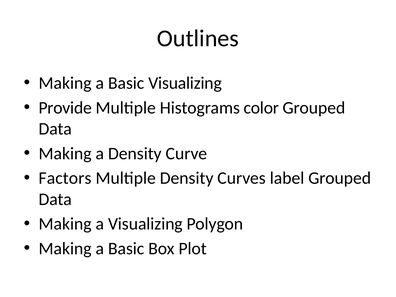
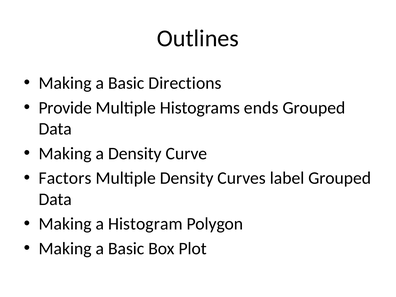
Basic Visualizing: Visualizing -> Directions (185, 83)
color: color -> ends (261, 108)
a Visualizing: Visualizing -> Histogram (145, 224)
